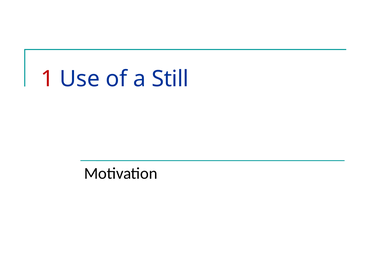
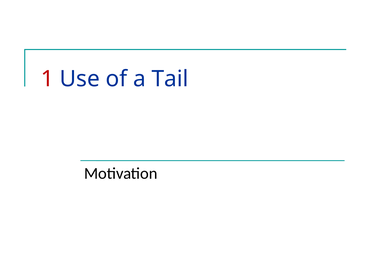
Still: Still -> Tail (170, 79)
